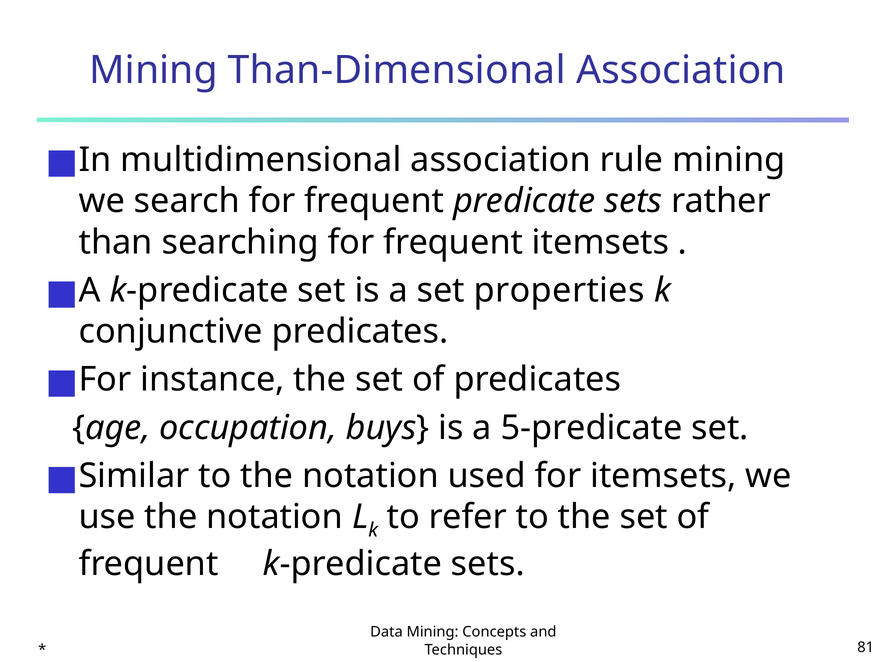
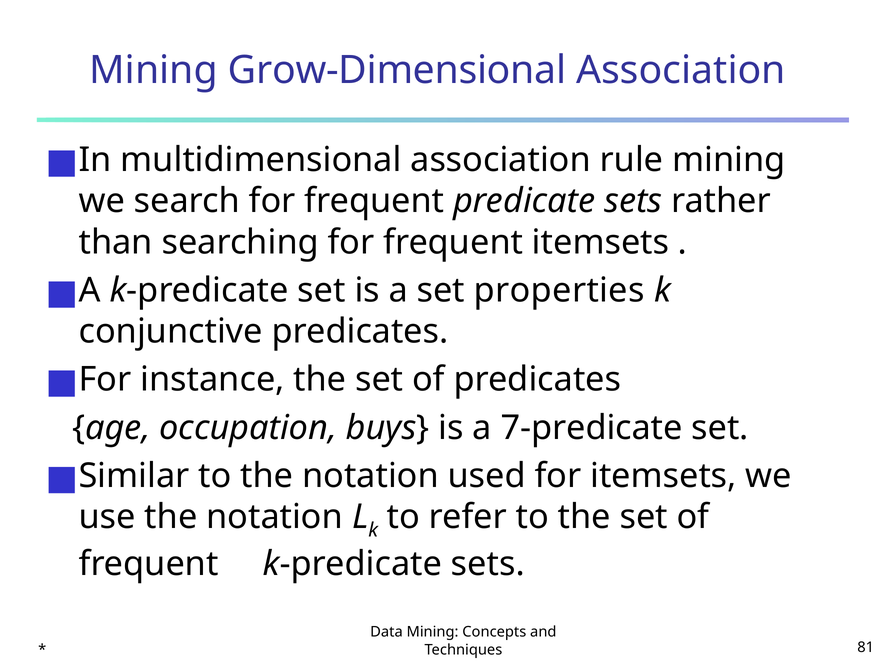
Than-Dimensional: Than-Dimensional -> Grow-Dimensional (397, 70)
5-predicate: 5-predicate -> 7-predicate (592, 428)
